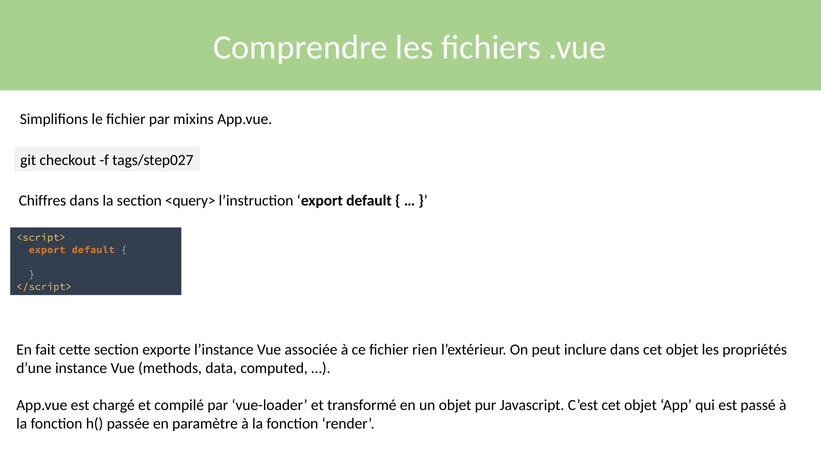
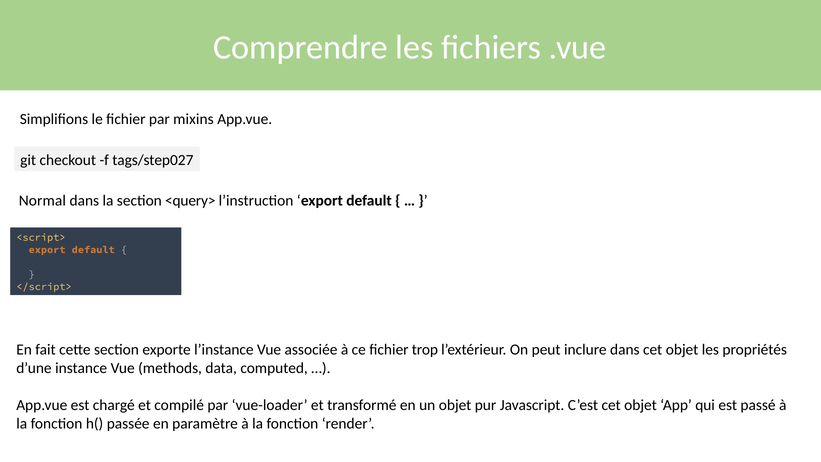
Chiffres: Chiffres -> Normal (42, 201)
rien: rien -> trop (425, 349)
